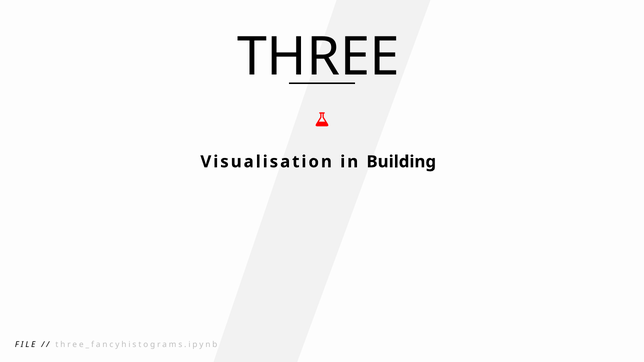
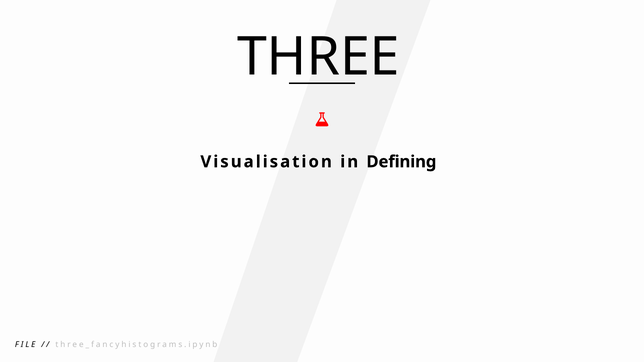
Building: Building -> Defining (401, 162)
